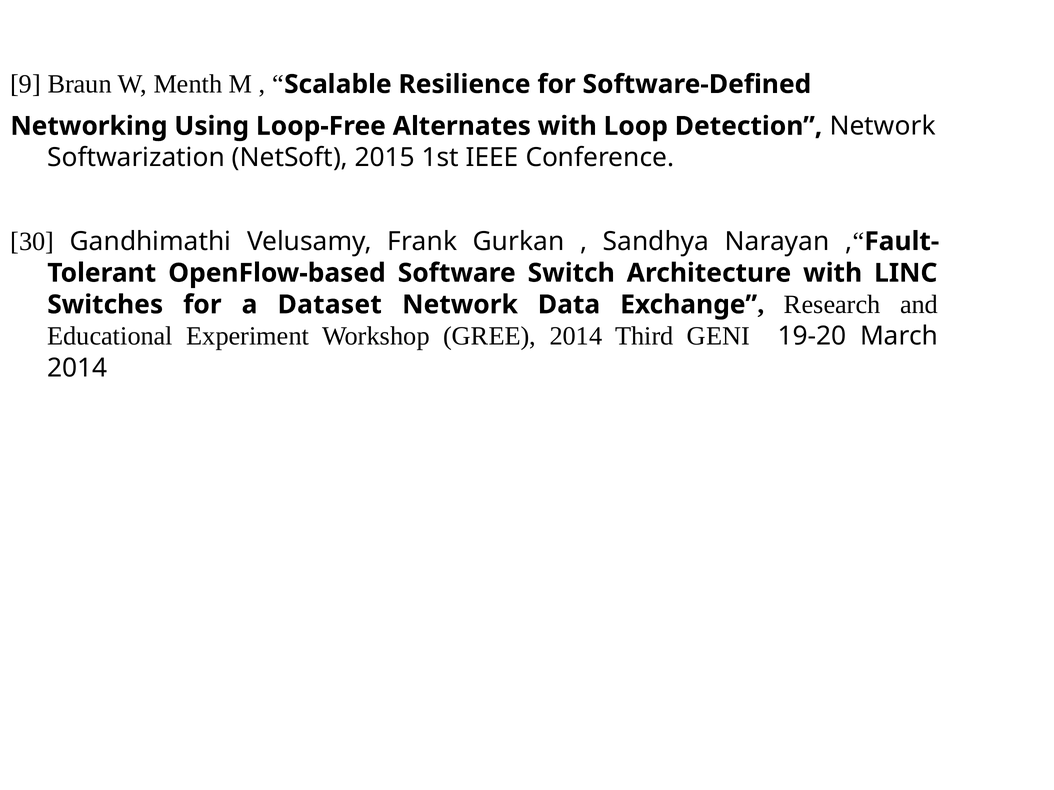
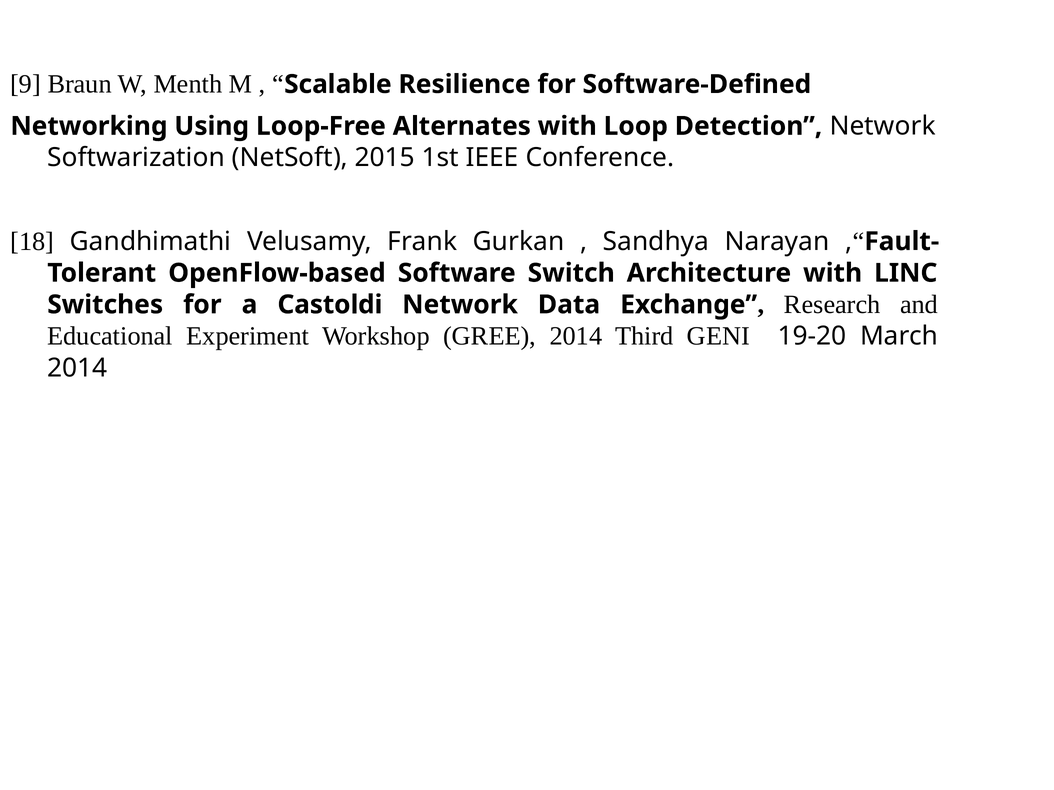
30: 30 -> 18 (32, 242)
Dataset: Dataset -> Castoldi (330, 305)
